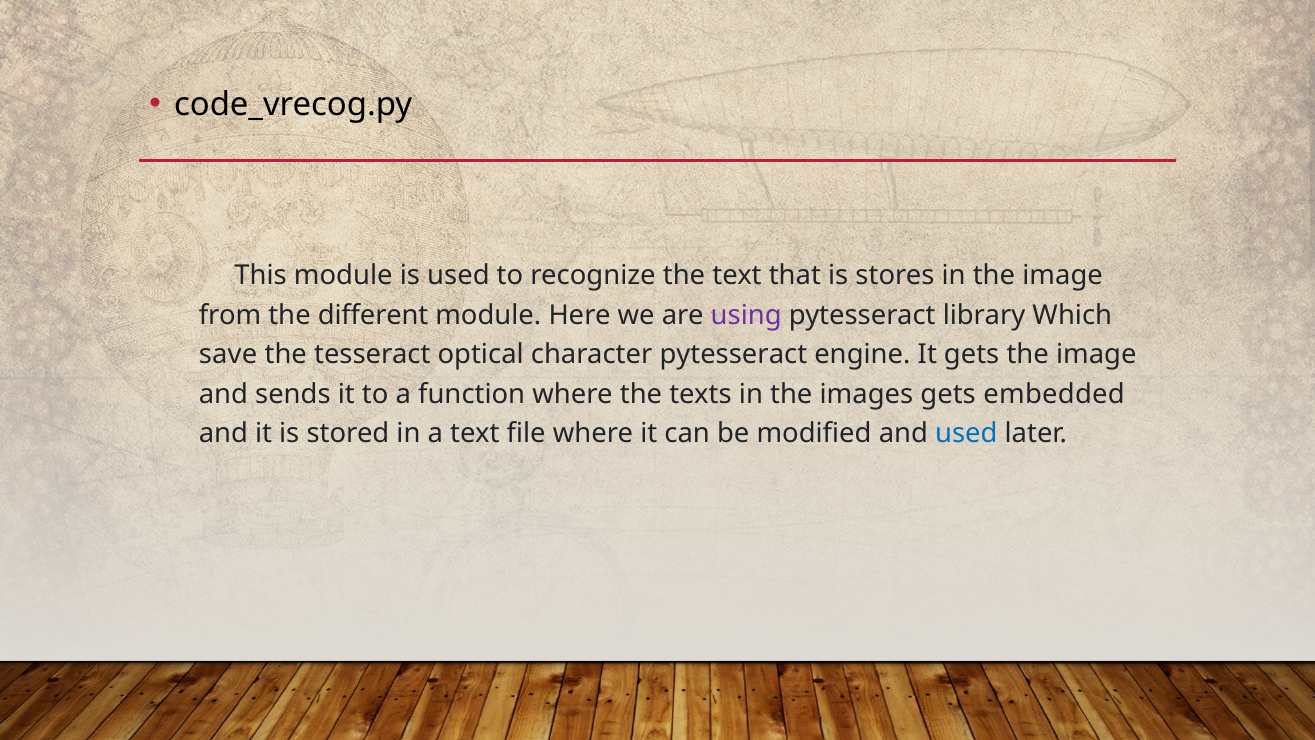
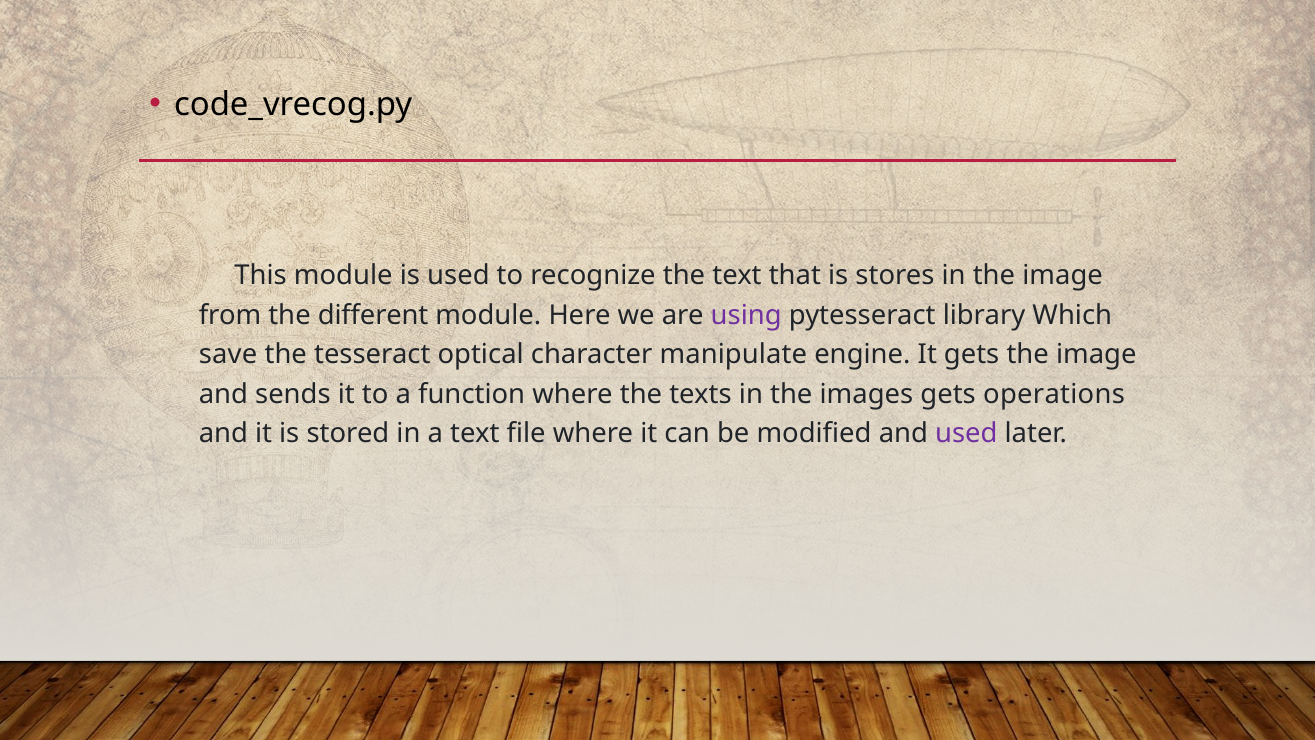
character pytesseract: pytesseract -> manipulate (733, 355)
embedded: embedded -> operations (1054, 394)
used colour: blue -> purple (966, 434)
